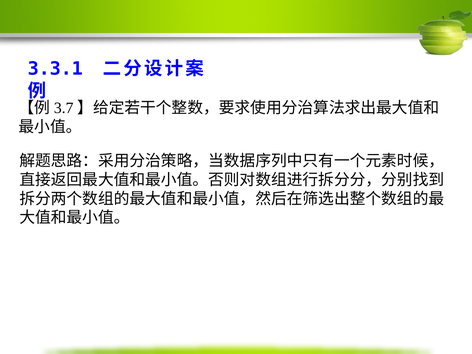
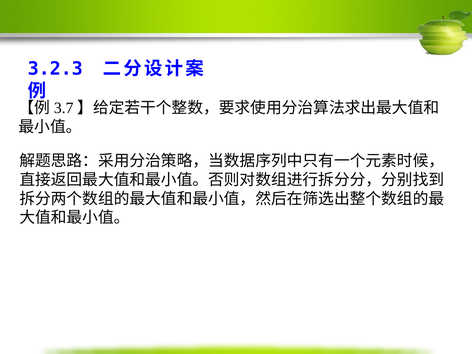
3.3.1: 3.3.1 -> 3.2.3 (55, 69)
